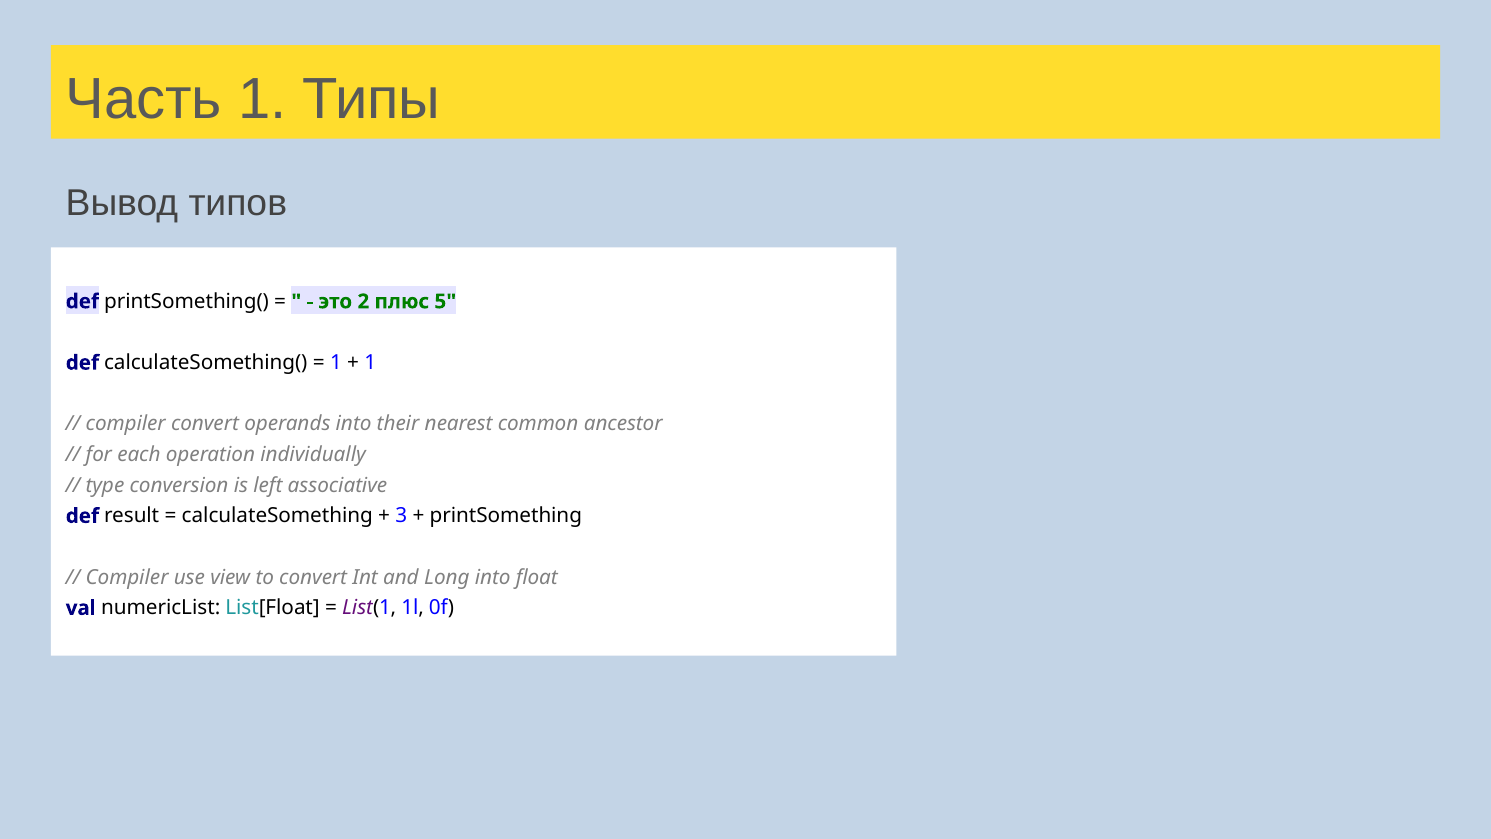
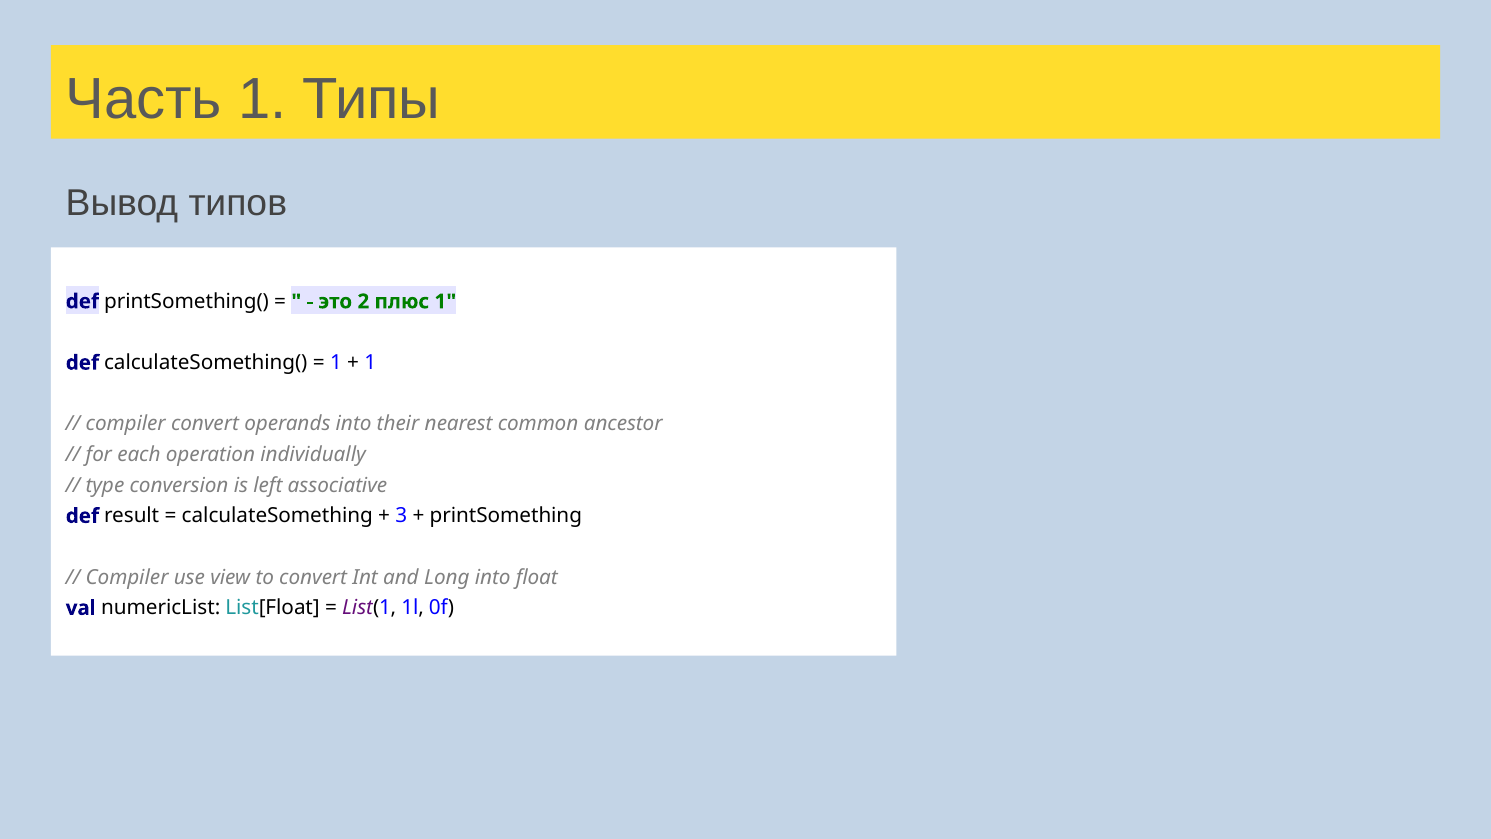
плюс 5: 5 -> 1 (445, 301)
